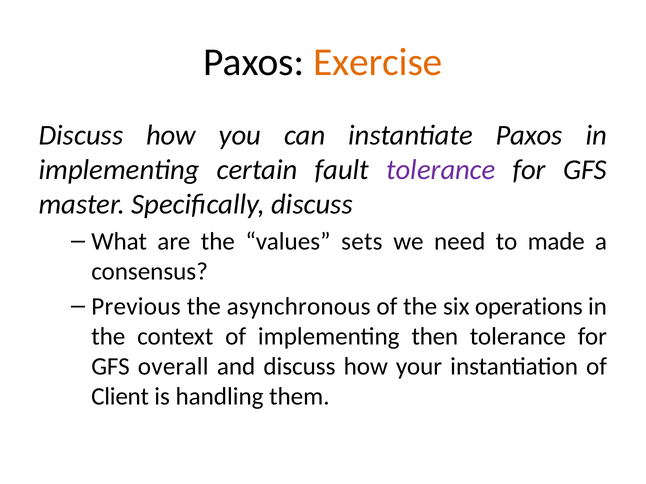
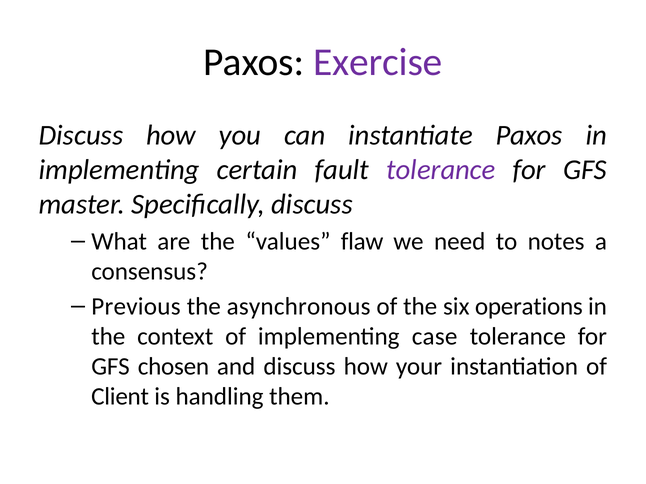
Exercise colour: orange -> purple (378, 63)
sets: sets -> flaw (362, 242)
made: made -> notes (556, 242)
then: then -> case (435, 337)
overall: overall -> chosen (173, 367)
